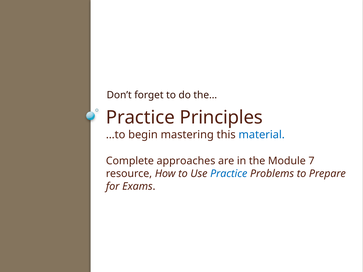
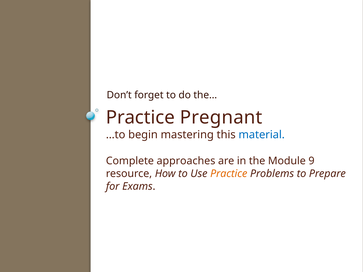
Principles: Principles -> Pregnant (221, 118)
7: 7 -> 9 (312, 161)
Practice colour: blue -> orange (229, 174)
